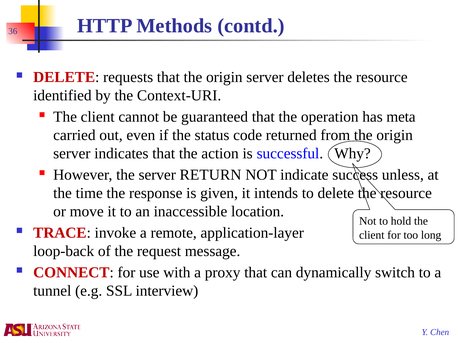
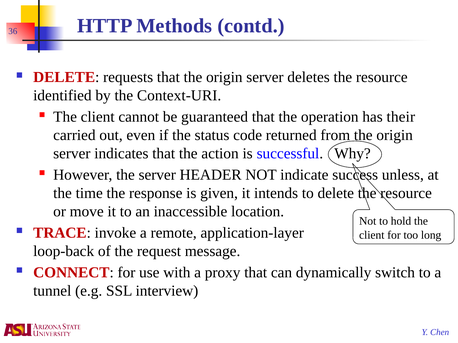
meta: meta -> their (401, 117)
RETURN: RETURN -> HEADER (211, 175)
